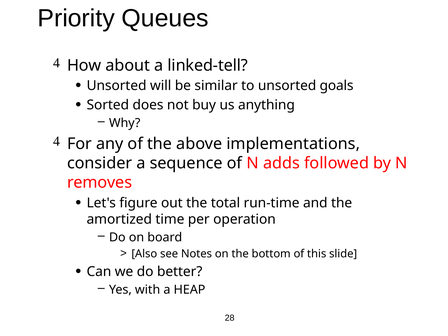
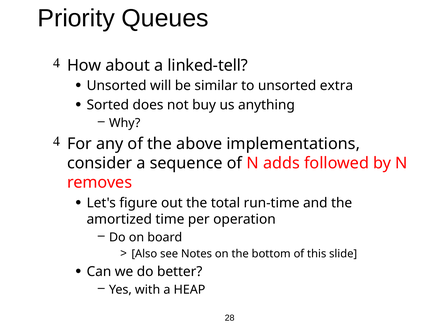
goals: goals -> extra (336, 86)
